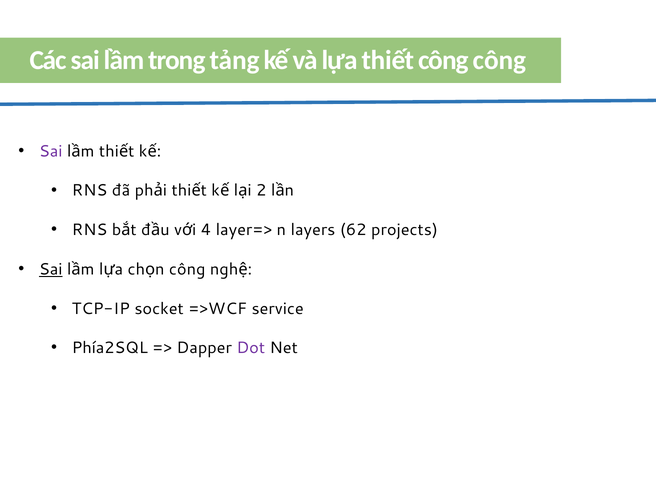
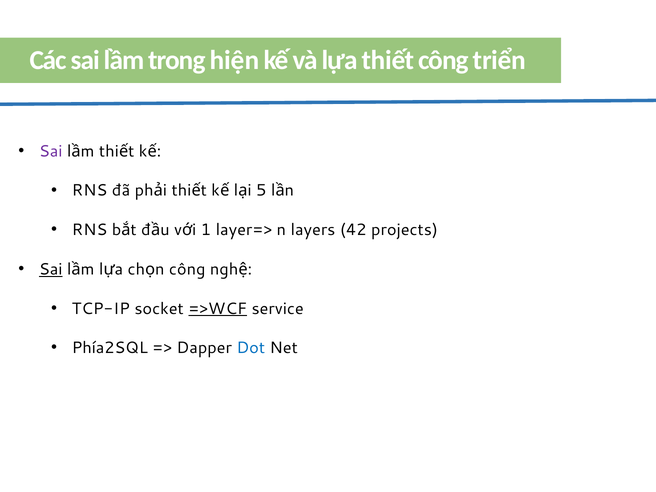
tảng: tảng -> hiện (234, 60)
công công: công -> triển (499, 60)
2: 2 -> 5 (261, 191)
4: 4 -> 1 (206, 230)
62: 62 -> 42 (353, 230)
=>WCF underline: none -> present (218, 309)
Dot colour: purple -> blue (251, 348)
